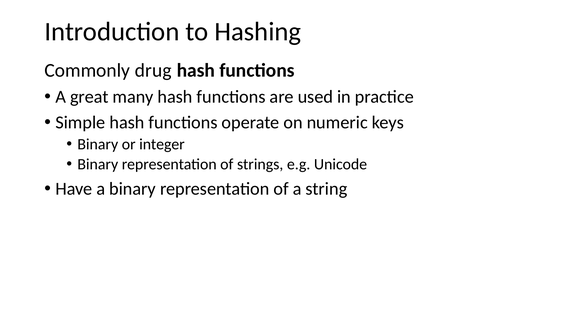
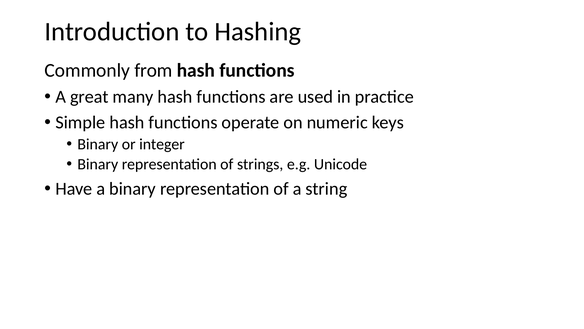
drug: drug -> from (153, 70)
